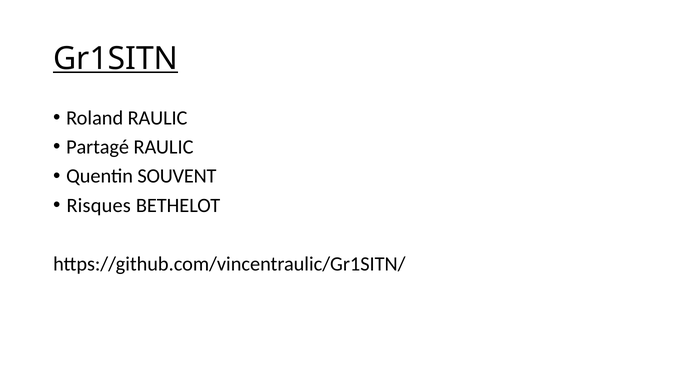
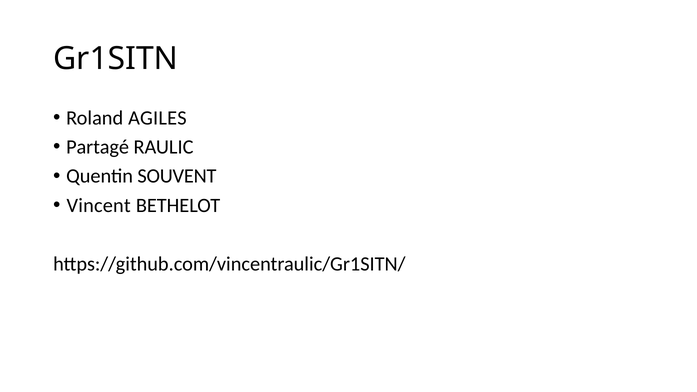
Gr1SITN underline: present -> none (116, 59)
Roland RAULIC: RAULIC -> AGILES (157, 118)
Risques: Risques -> Vincent (99, 206)
